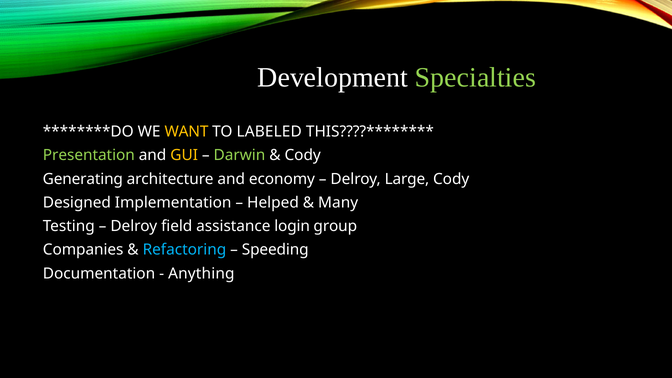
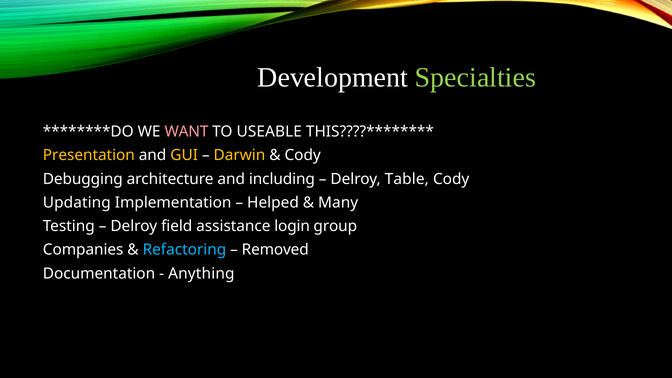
WANT colour: yellow -> pink (187, 132)
LABELED: LABELED -> USEABLE (269, 132)
Presentation colour: light green -> yellow (89, 155)
Darwin colour: light green -> yellow (239, 155)
Generating: Generating -> Debugging (83, 179)
economy: economy -> including (282, 179)
Large: Large -> Table (407, 179)
Designed: Designed -> Updating (77, 203)
Speeding: Speeding -> Removed (275, 250)
